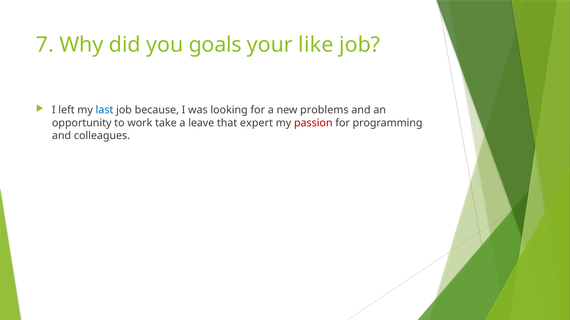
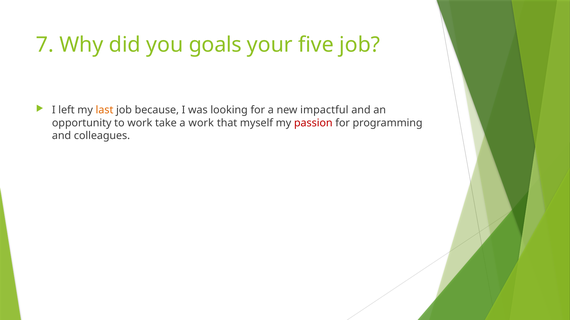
like: like -> five (316, 45)
last colour: blue -> orange (104, 110)
problems: problems -> impactful (324, 110)
a leave: leave -> work (201, 123)
expert: expert -> myself (257, 123)
